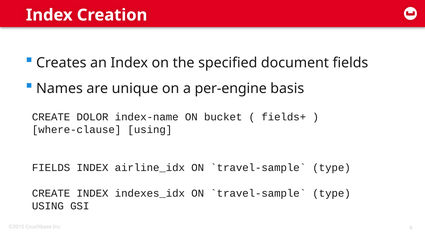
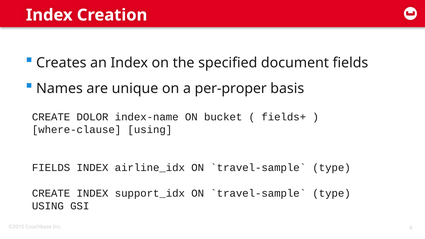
per-engine: per-engine -> per-proper (231, 88)
indexes_idx: indexes_idx -> support_idx (150, 193)
